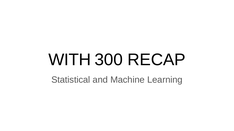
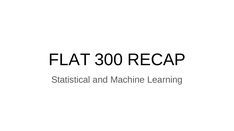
WITH: WITH -> FLAT (69, 60)
